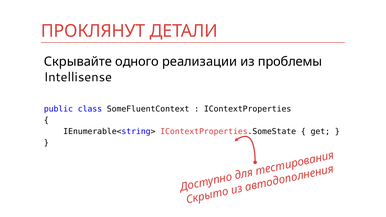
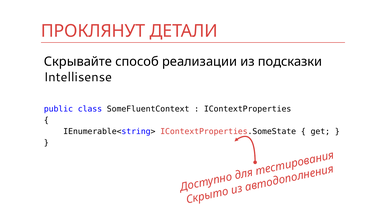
одного: одного -> способ (137, 62)
проблемы: проблемы -> подсказки (290, 62)
